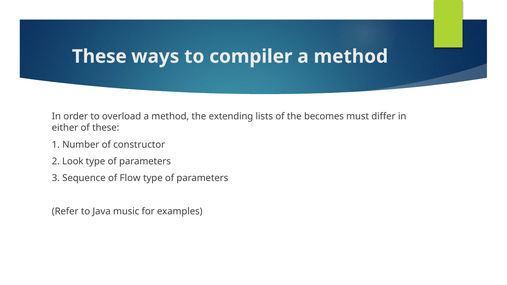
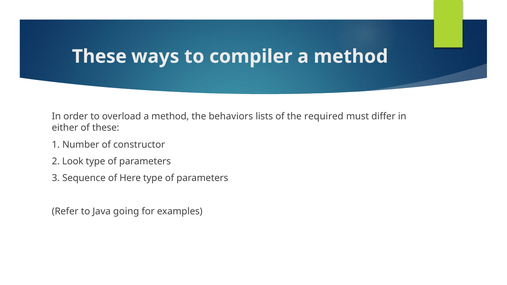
extending: extending -> behaviors (231, 117)
becomes: becomes -> required (324, 117)
Flow: Flow -> Here (130, 178)
music: music -> going (126, 211)
